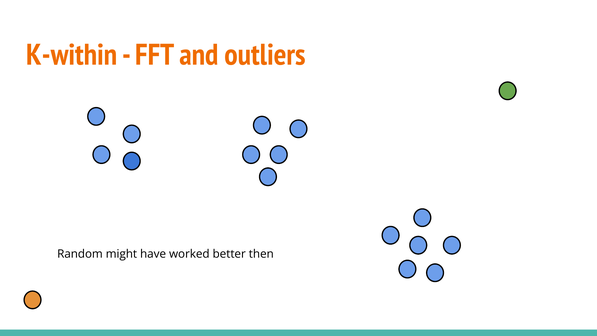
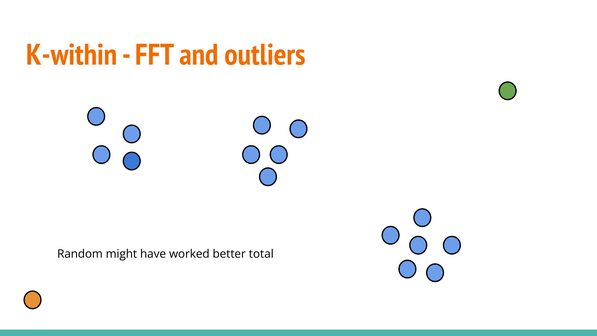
then: then -> total (261, 254)
